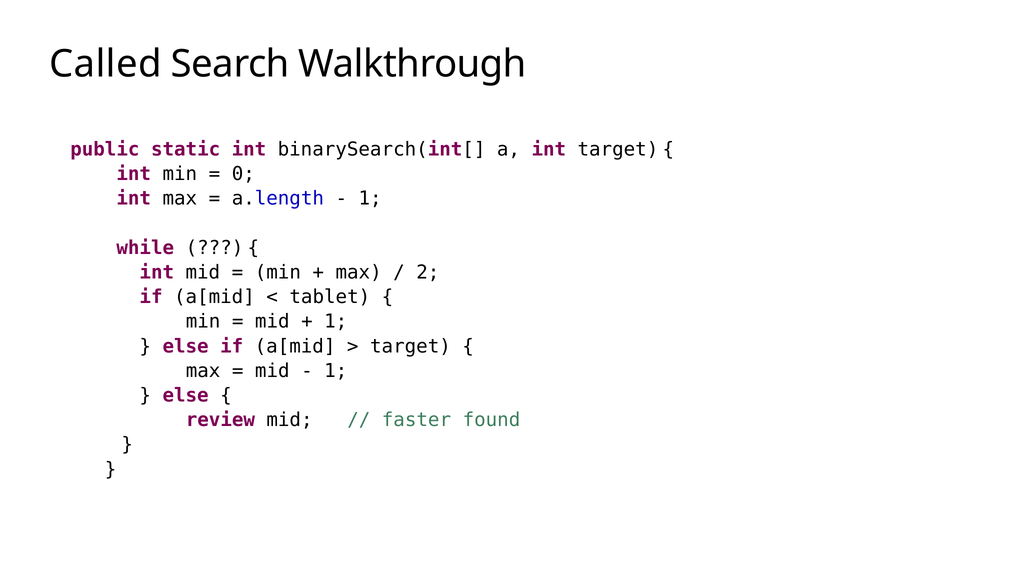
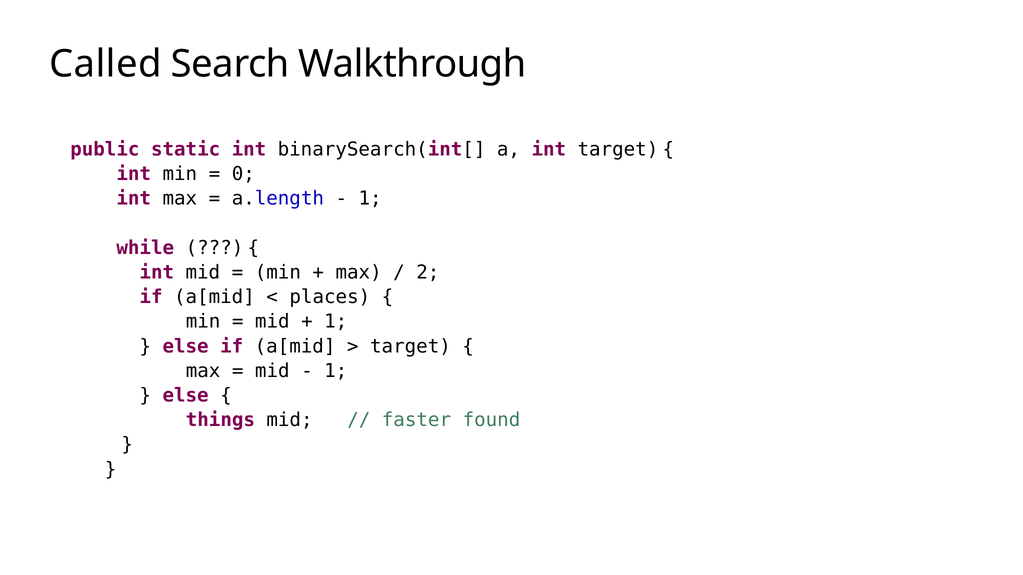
tablet: tablet -> places (330, 297)
review: review -> things (220, 420)
